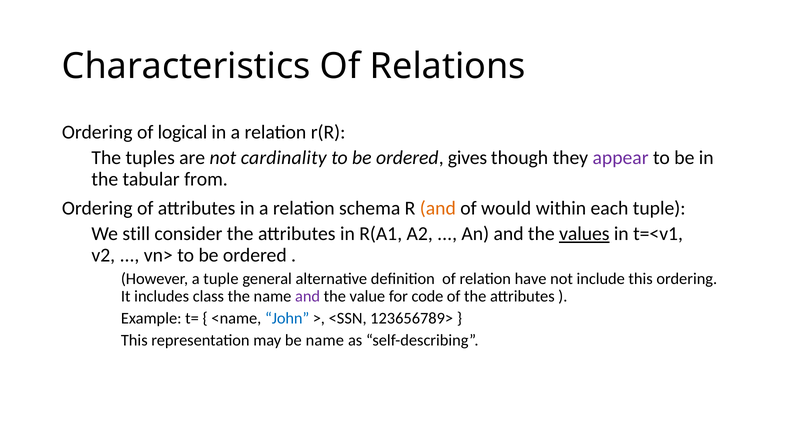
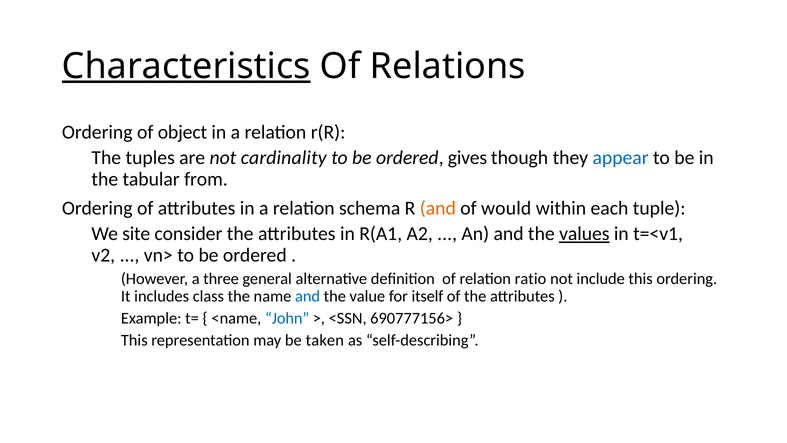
Characteristics underline: none -> present (186, 66)
logical: logical -> object (182, 132)
appear colour: purple -> blue (621, 158)
still: still -> site (136, 234)
a tuple: tuple -> three (221, 279)
have: have -> ratio (531, 279)
and colour: purple -> blue (308, 296)
code: code -> itself (427, 296)
123656789>: 123656789> -> 690777156> (412, 318)
be name: name -> taken (325, 340)
